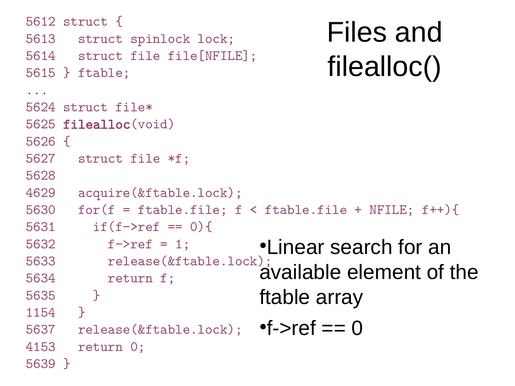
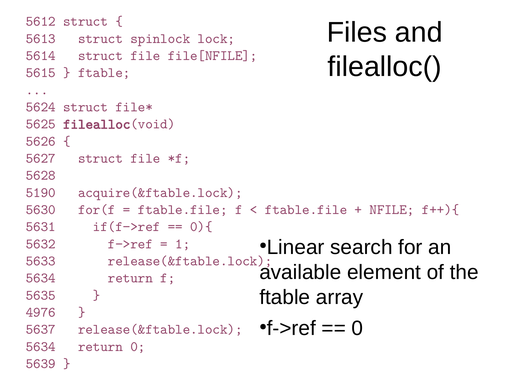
4629: 4629 -> 5190 (41, 192)
1154: 1154 -> 4976 (41, 312)
4153: 4153 -> 5634 (41, 347)
